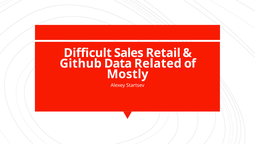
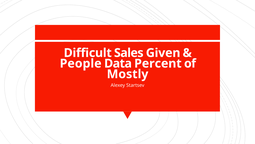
Retail: Retail -> Given (163, 53)
Github: Github -> People (81, 63)
Related: Related -> Percent (158, 63)
